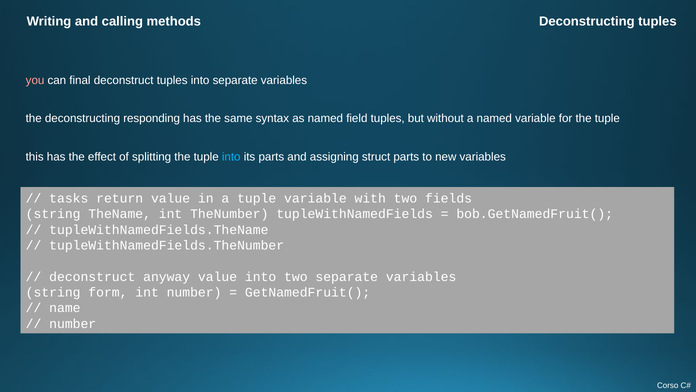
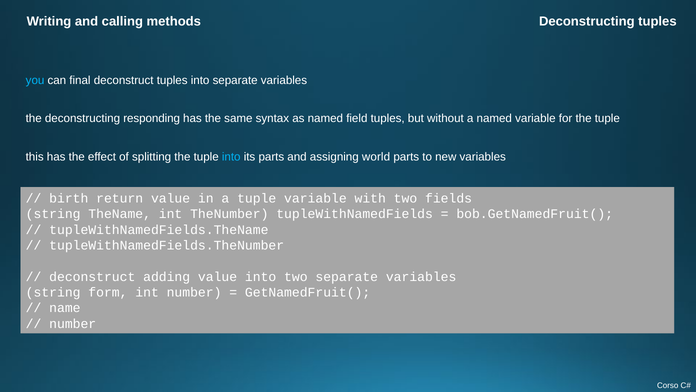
you colour: pink -> light blue (35, 80)
struct: struct -> world (376, 157)
tasks: tasks -> birth (69, 198)
anyway: anyway -> adding (167, 276)
